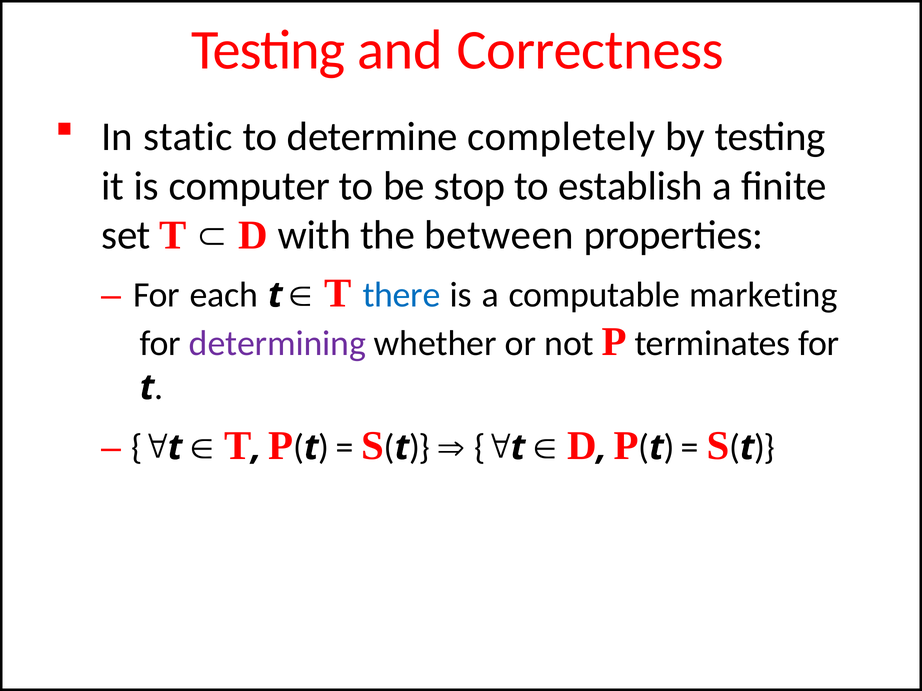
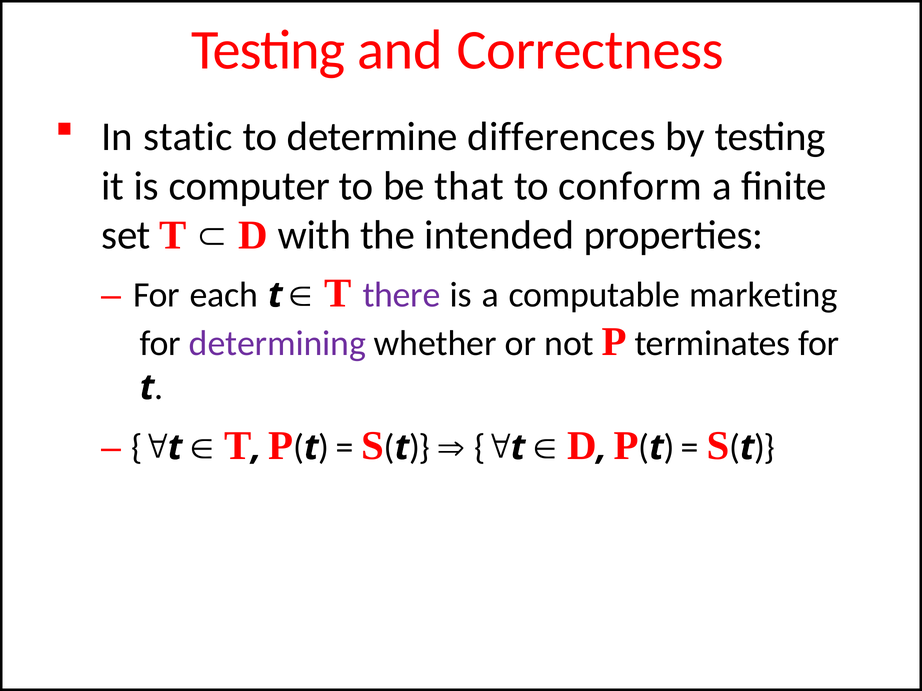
completely: completely -> differences (561, 137)
stop: stop -> that (469, 186)
establish: establish -> conform (630, 186)
between: between -> intended (499, 235)
there colour: blue -> purple (401, 295)
